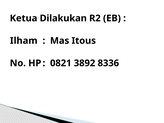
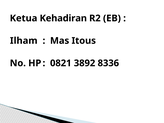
Dilakukan: Dilakukan -> Kehadiran (63, 18)
